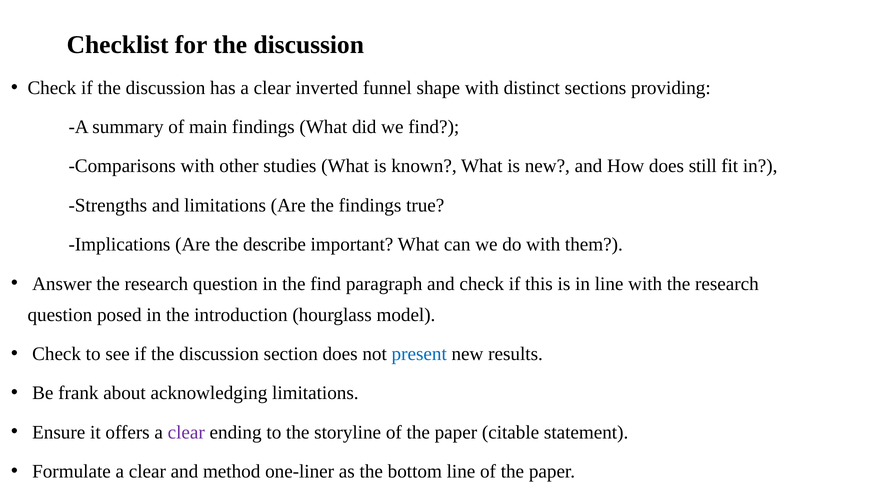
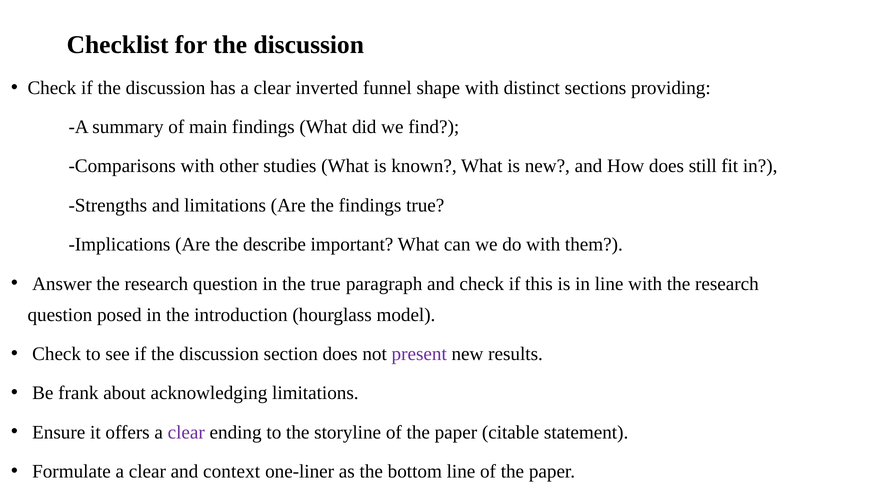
the find: find -> true (326, 284)
present colour: blue -> purple (419, 354)
method: method -> context (232, 472)
